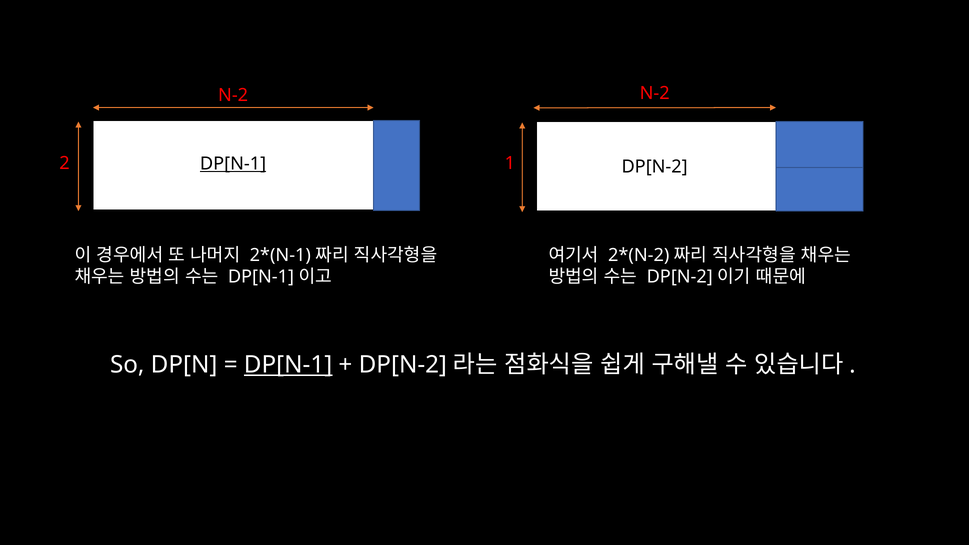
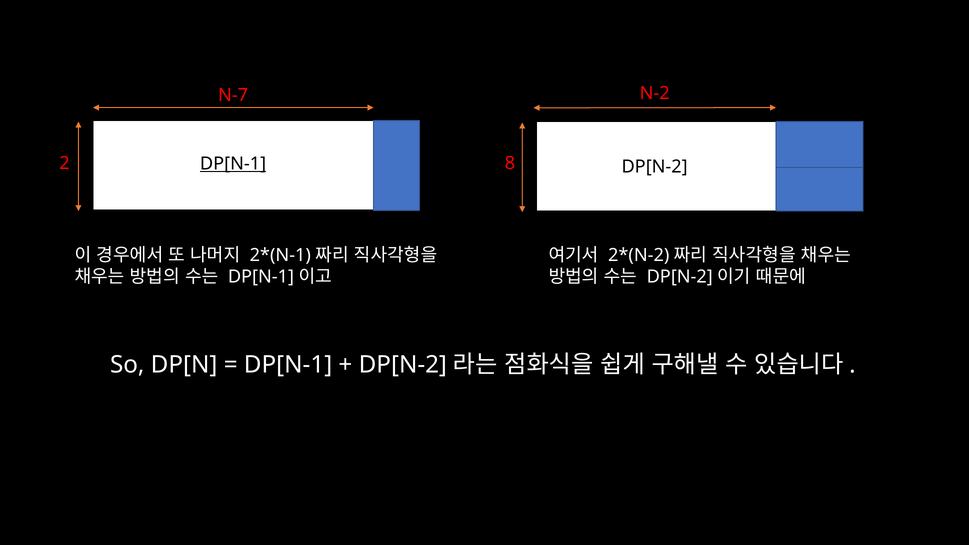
N-2: N-2 -> N-7 (233, 95)
1: 1 -> 8 (510, 163)
DP[N-1 underline: present -> none (288, 365)
